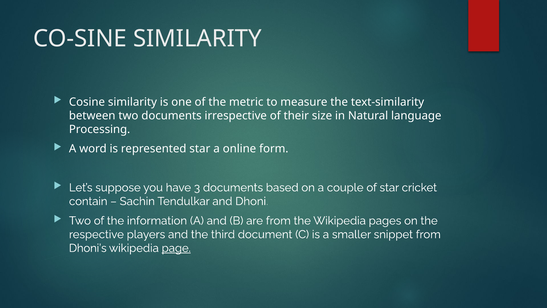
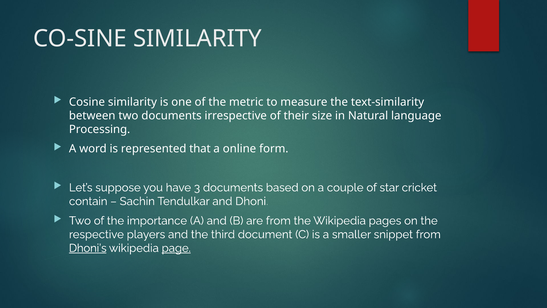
represented star: star -> that (200, 149)
information: information -> importance (157, 220)
Dhoni’s underline: none -> present (88, 248)
